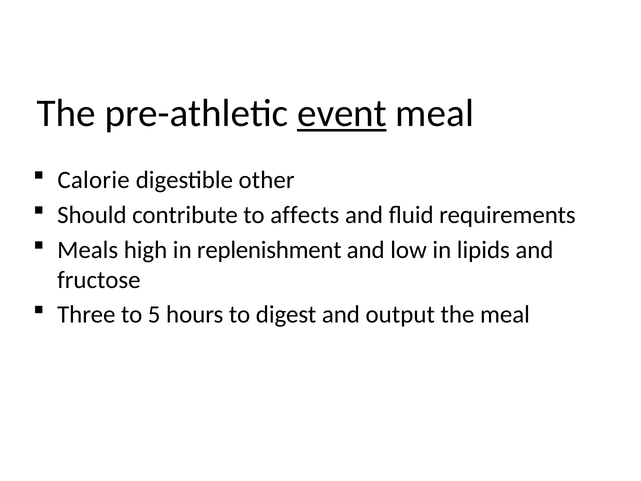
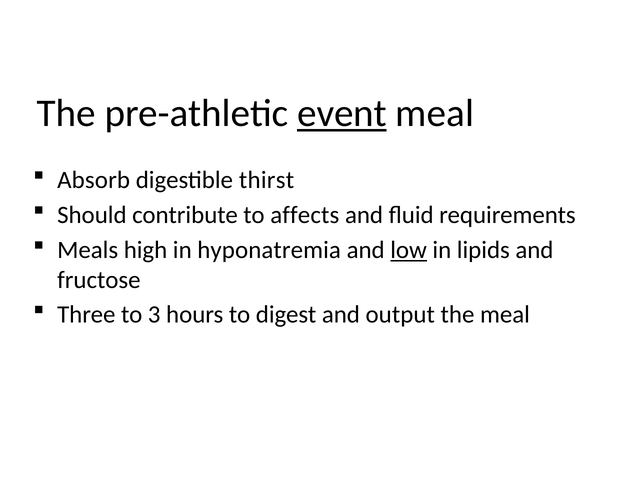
Calorie: Calorie -> Absorb (94, 180)
other: other -> thirst (267, 180)
replenishment: replenishment -> hyponatremia (269, 250)
low underline: none -> present (409, 250)
5: 5 -> 3 (154, 315)
